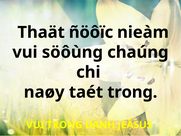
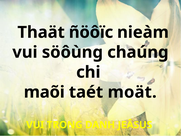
naøy: naøy -> maõi (44, 92)
taét trong: trong -> moät (132, 92)
